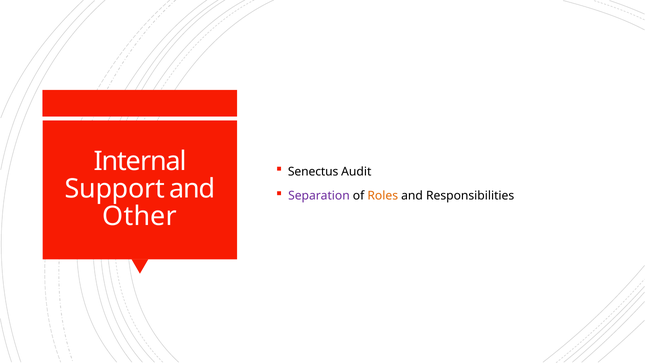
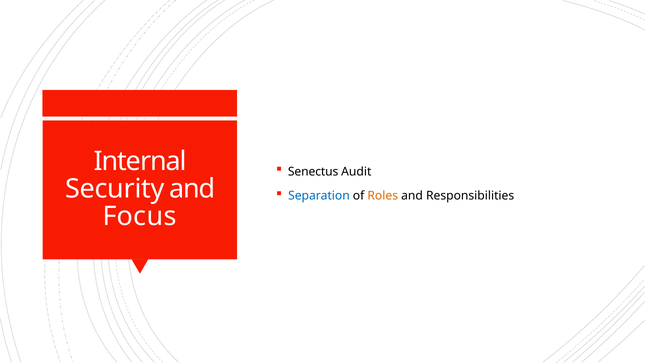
Support: Support -> Security (115, 189)
Separation colour: purple -> blue (319, 196)
Other: Other -> Focus (140, 216)
